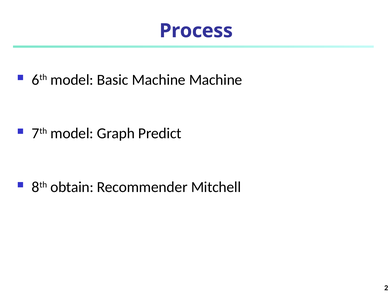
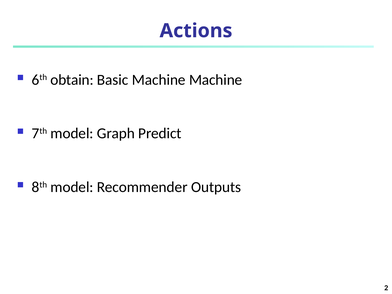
Process: Process -> Actions (196, 31)
6th model: model -> obtain (72, 80)
8th obtain: obtain -> model (72, 187)
Mitchell: Mitchell -> Outputs (216, 187)
